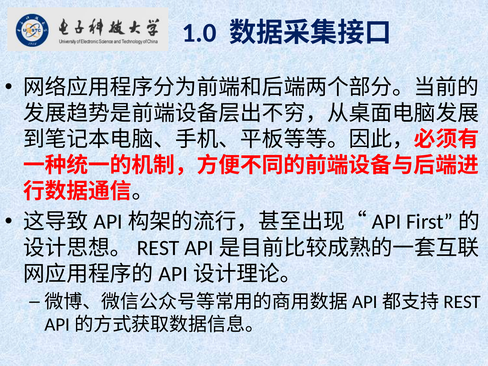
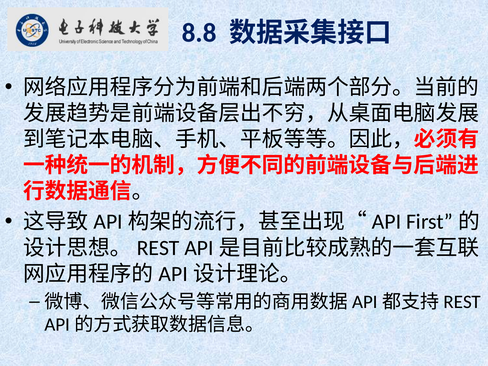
1.0: 1.0 -> 8.8 (199, 33)
